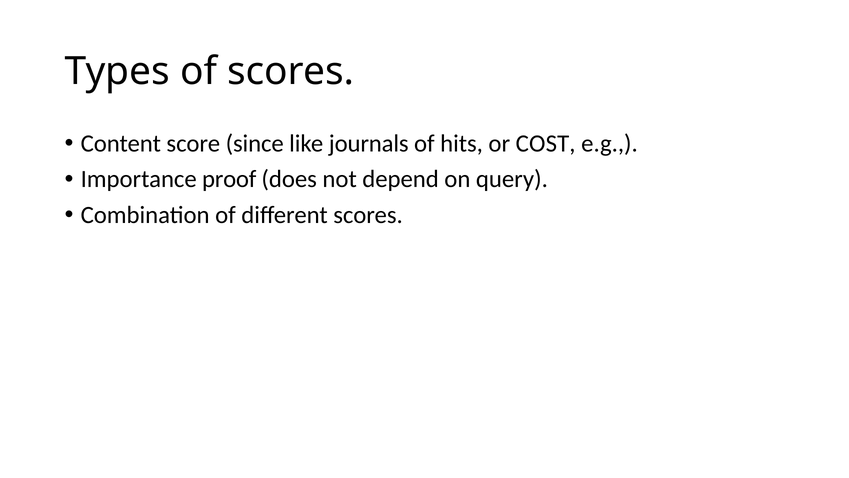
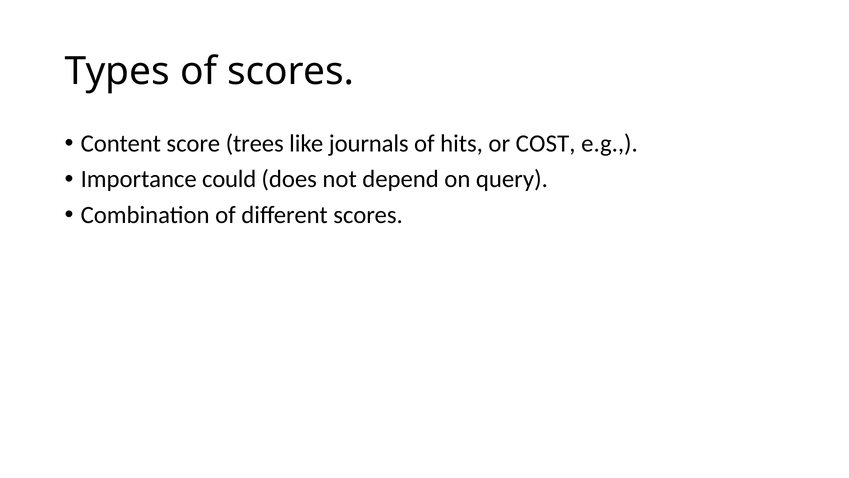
since: since -> trees (255, 144)
proof: proof -> could (229, 179)
